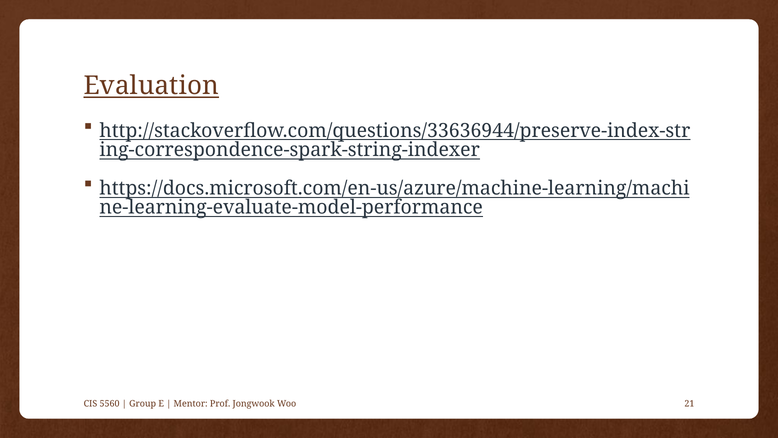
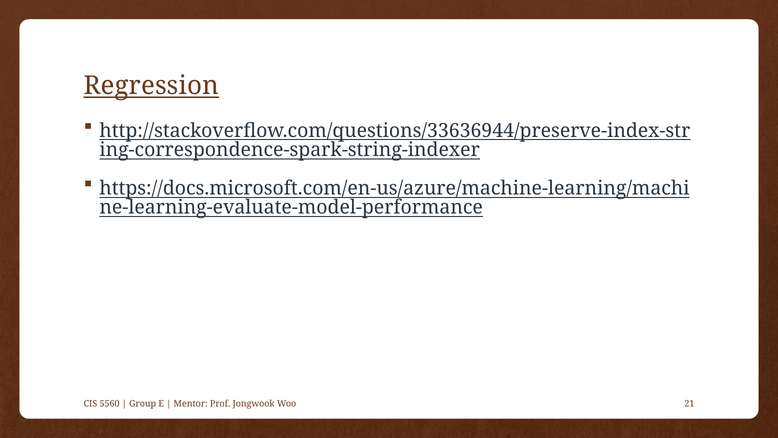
Evaluation: Evaluation -> Regression (151, 85)
